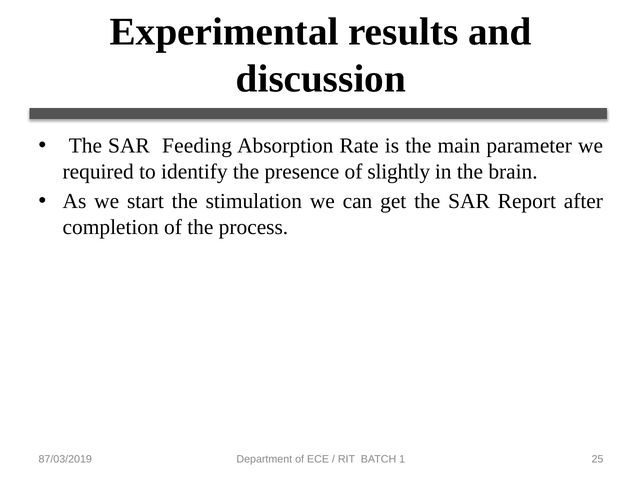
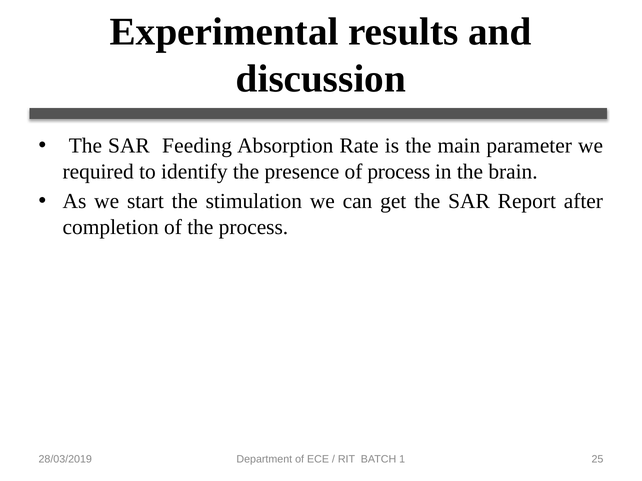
of slightly: slightly -> process (399, 172)
87/03/2019: 87/03/2019 -> 28/03/2019 (65, 460)
